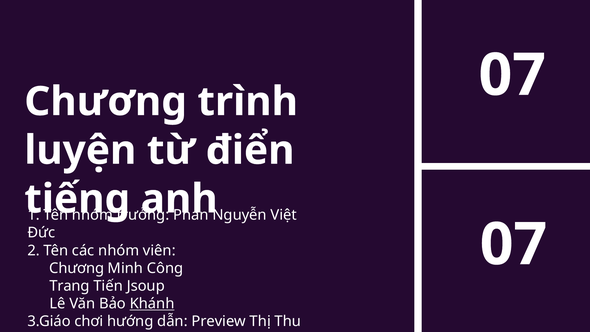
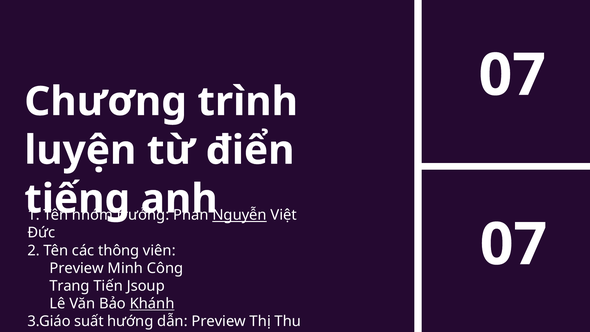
Nguyễn underline: none -> present (240, 215)
các nhóm: nhóm -> thông (119, 250)
Chương: Chương -> Preview (77, 268)
chơi: chơi -> suất (89, 321)
